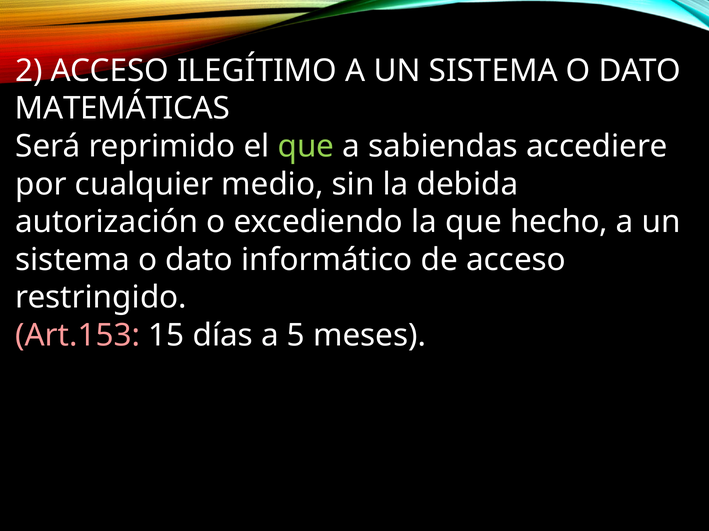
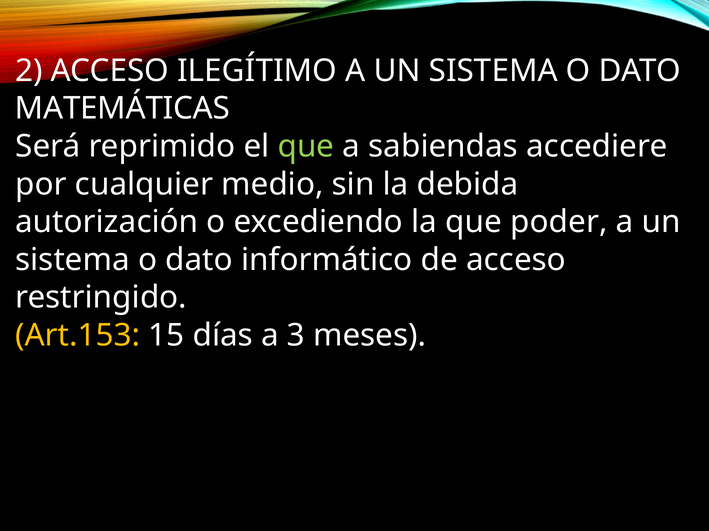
hecho: hecho -> poder (559, 222)
Art.153 colour: pink -> yellow (78, 336)
5: 5 -> 3 (296, 336)
